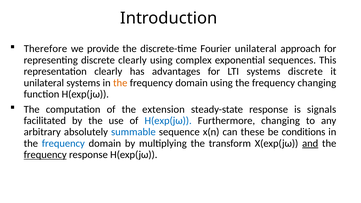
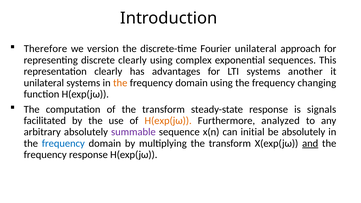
provide: provide -> version (103, 49)
systems discrete: discrete -> another (305, 71)
of the extension: extension -> transform (164, 109)
H(exp(jω colour: blue -> orange (168, 121)
Furthermore changing: changing -> analyzed (281, 121)
summable colour: blue -> purple (133, 132)
these: these -> initial (253, 132)
be conditions: conditions -> absolutely (303, 132)
frequency underline: present -> none (45, 155)
